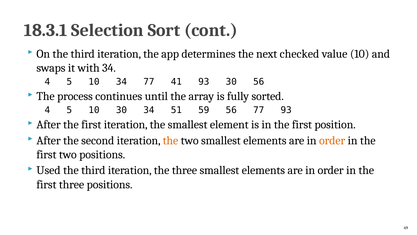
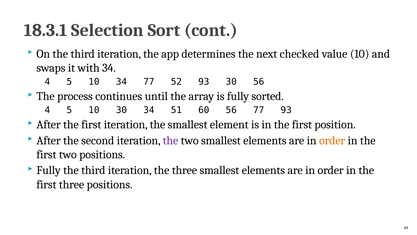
41: 41 -> 52 (176, 82)
59: 59 -> 60 (204, 110)
the colour: orange -> purple (171, 140)
Used: Used -> Fully (49, 170)
